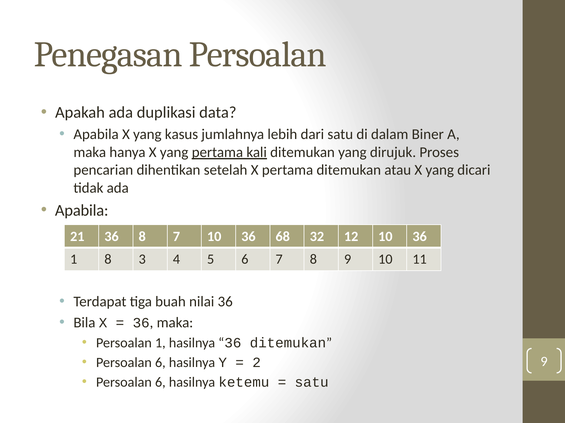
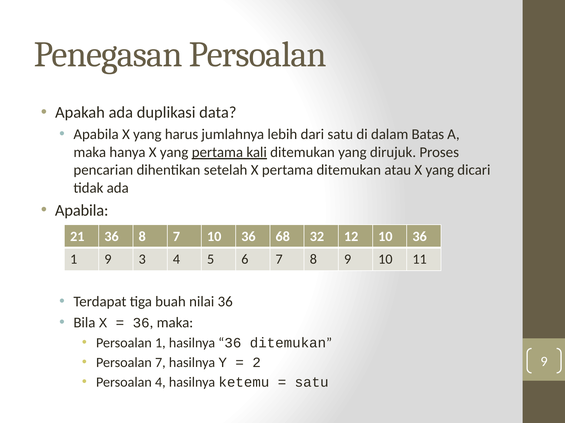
kasus: kasus -> harus (182, 135)
Biner: Biner -> Batas (428, 135)
1 8: 8 -> 9 (108, 260)
6: 6 -> 7 (160, 363)
6: 6 -> 4 (160, 383)
